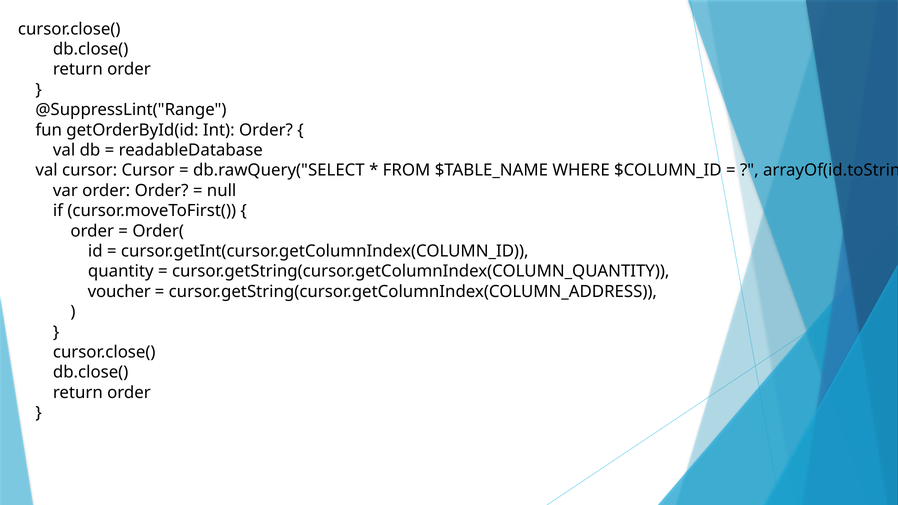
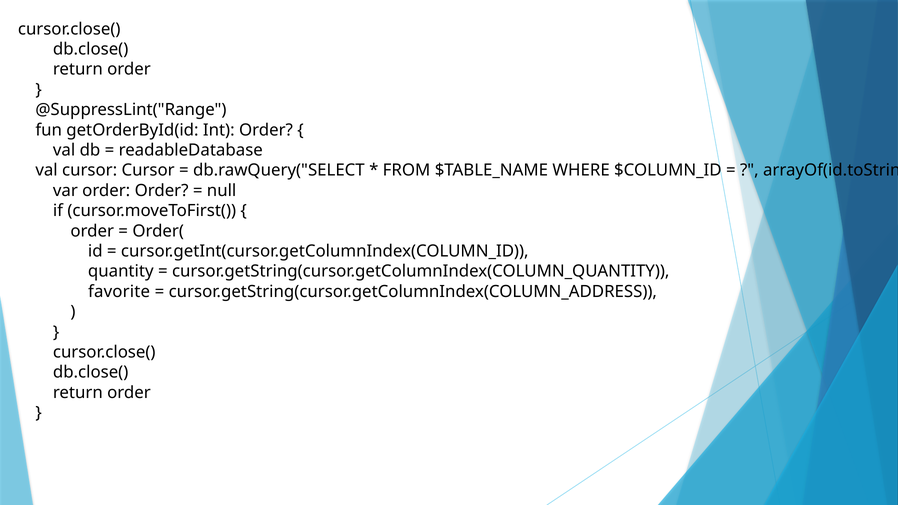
voucher: voucher -> favorite (119, 292)
